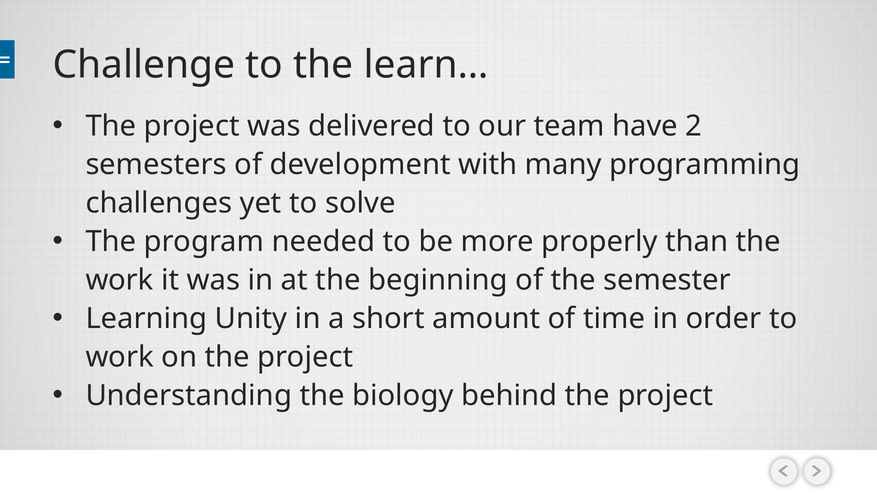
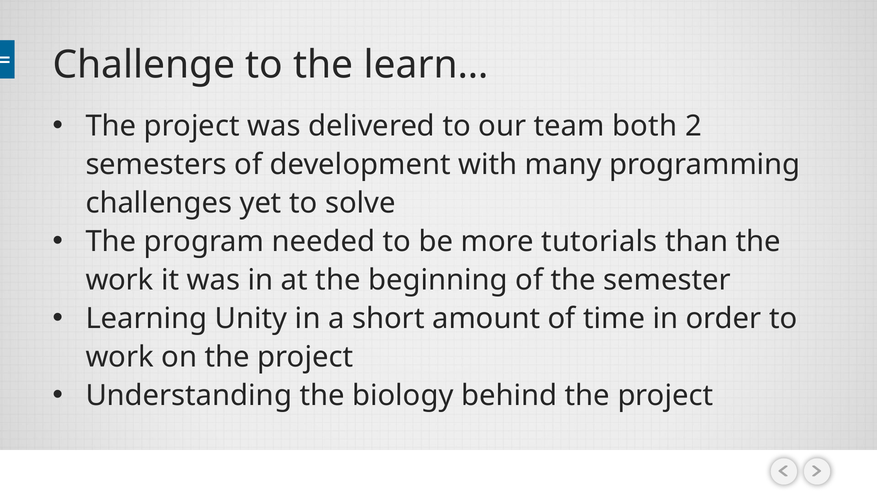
have: have -> both (645, 126)
properly: properly -> tutorials (599, 242)
